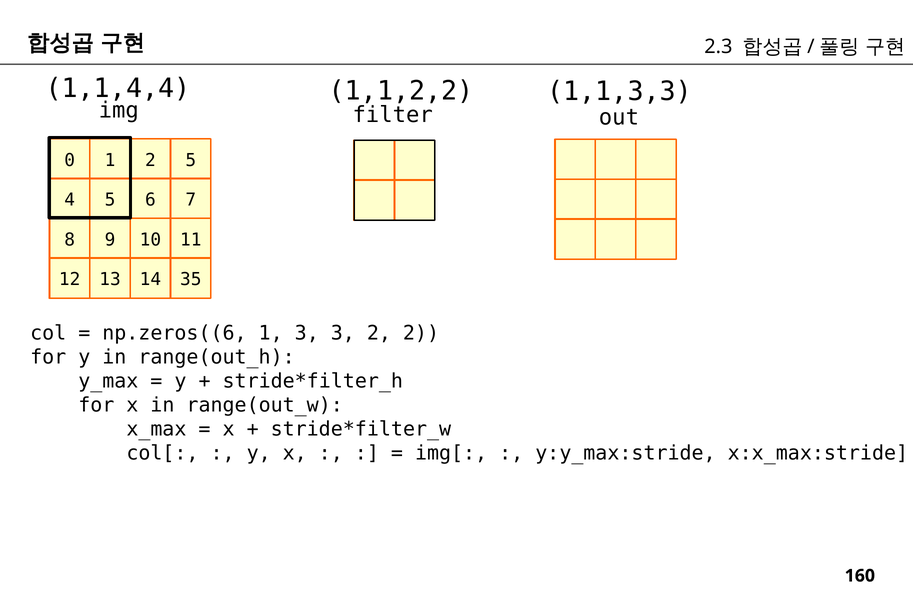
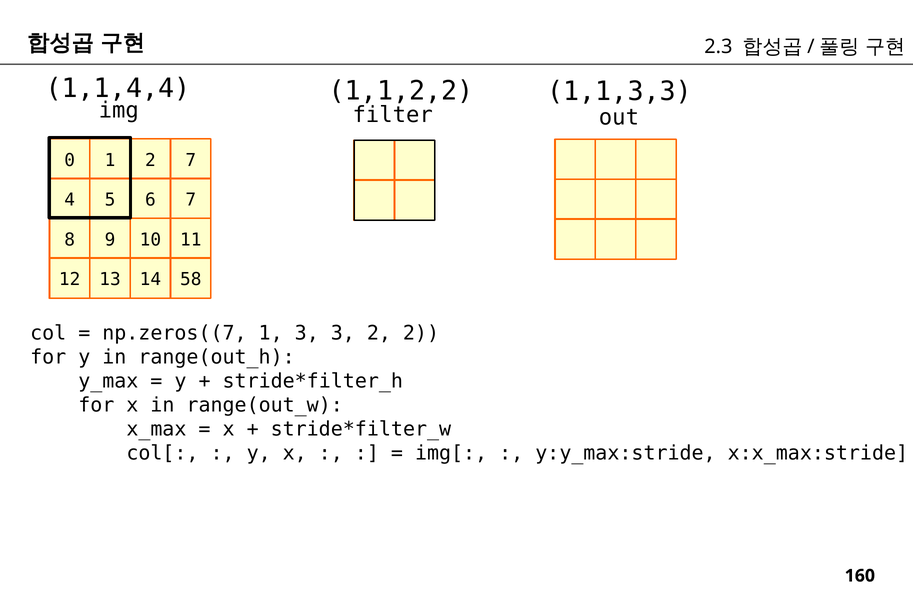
2 5: 5 -> 7 (191, 160)
35: 35 -> 58 (191, 279)
np.zeros((6: np.zeros((6 -> np.zeros((7 (174, 333)
